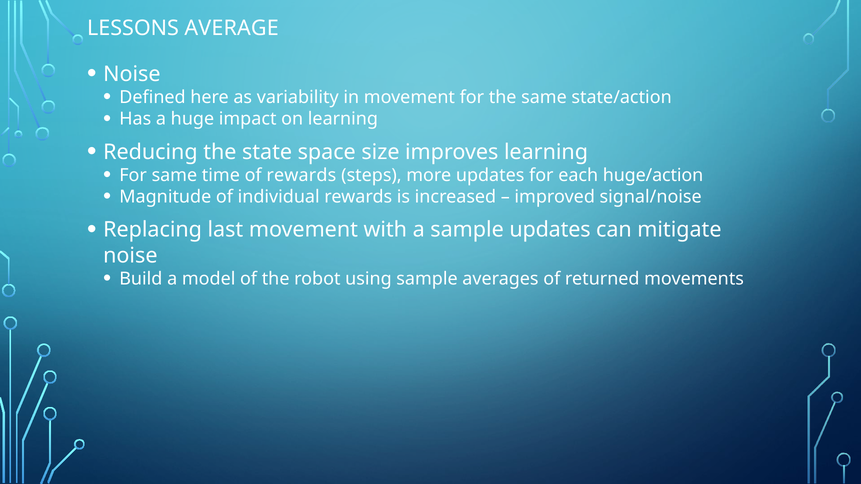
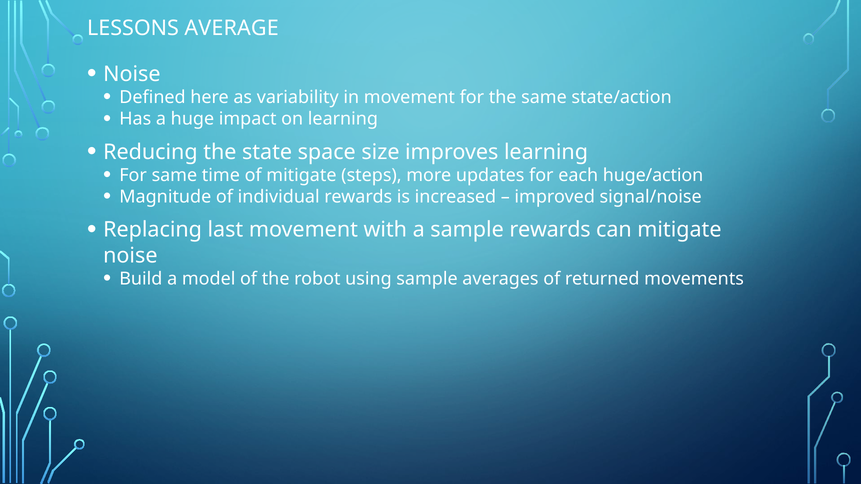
of rewards: rewards -> mitigate (301, 175)
sample updates: updates -> rewards (550, 230)
